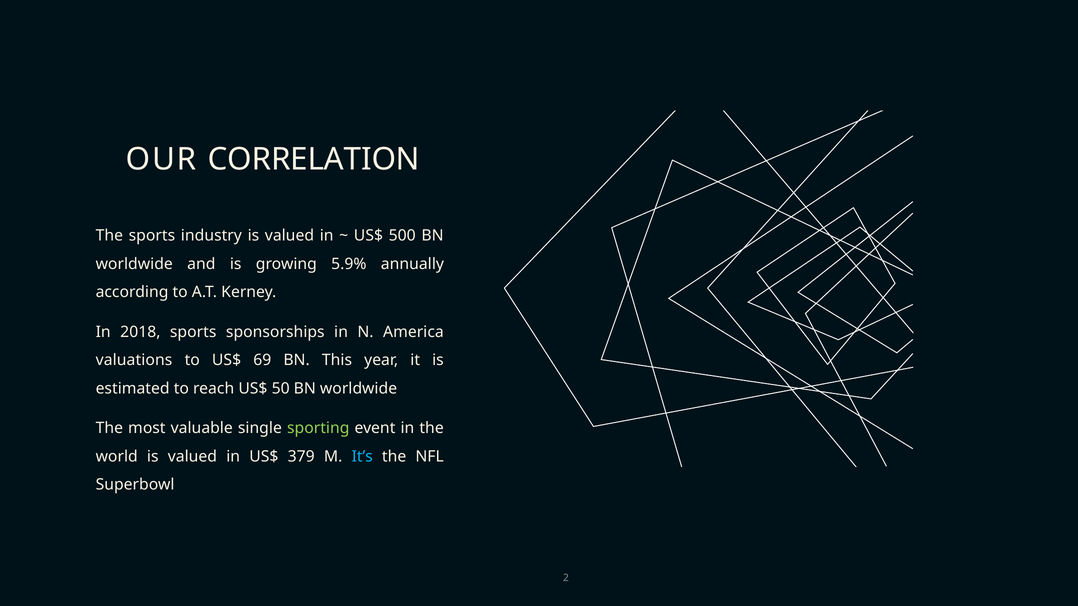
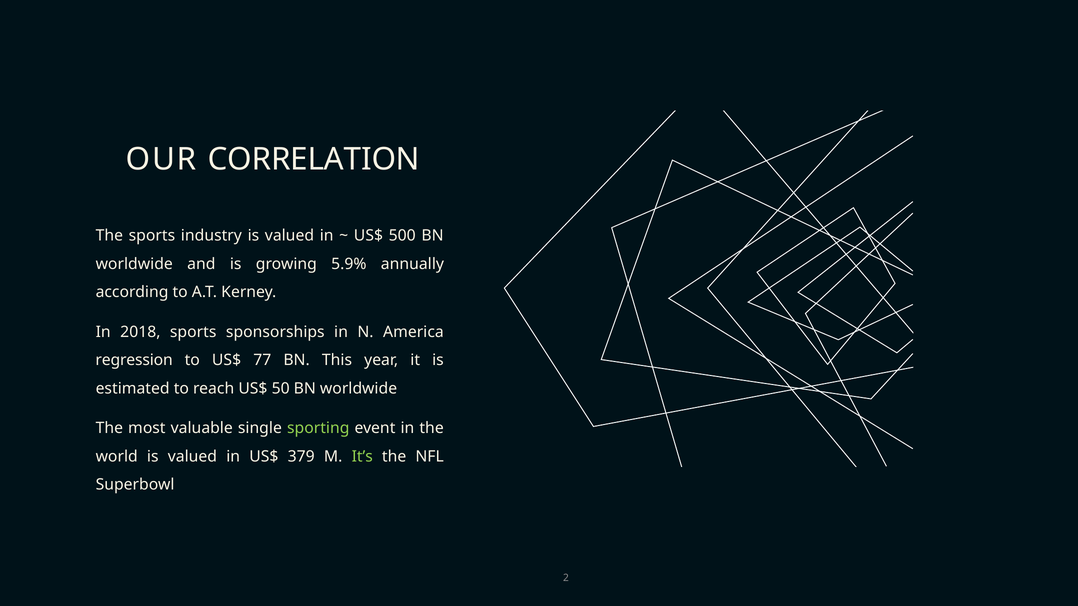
valuations: valuations -> regression (134, 360)
69: 69 -> 77 (262, 360)
It’s colour: light blue -> light green (362, 457)
